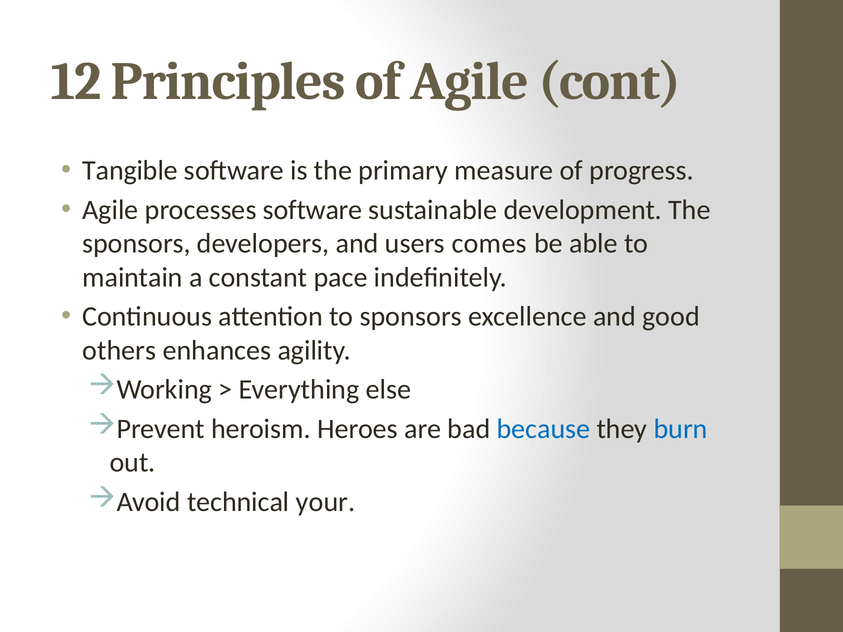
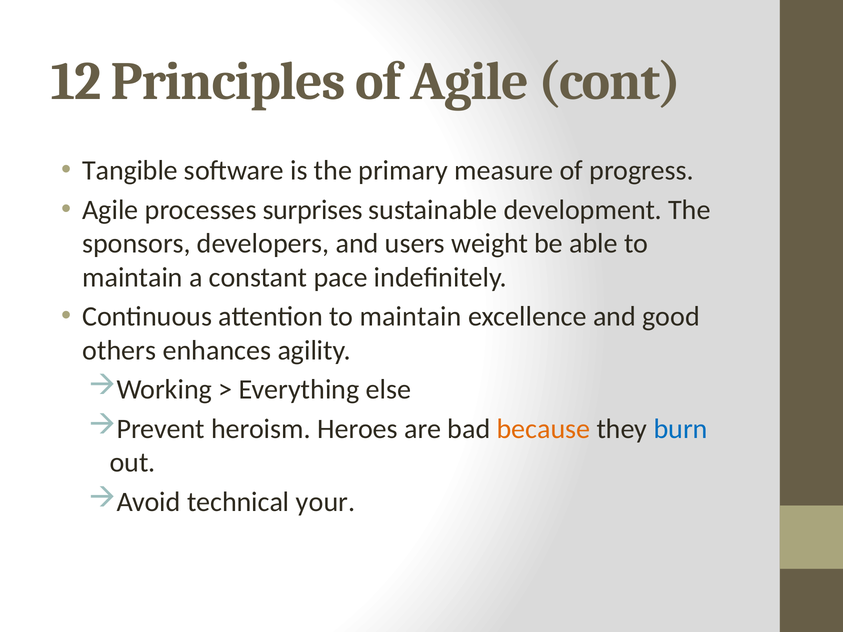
processes software: software -> surprises (313, 210)
comes: comes -> weight (490, 244)
attention to sponsors: sponsors -> maintain (411, 317)
because colour: blue -> orange (543, 429)
